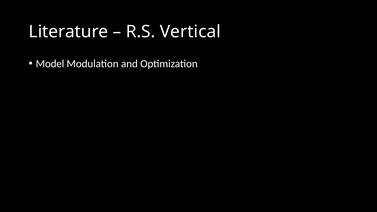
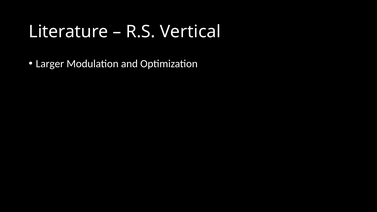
Model: Model -> Larger (50, 64)
